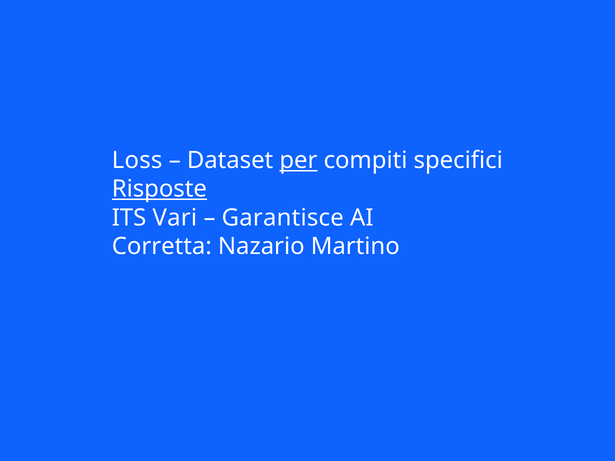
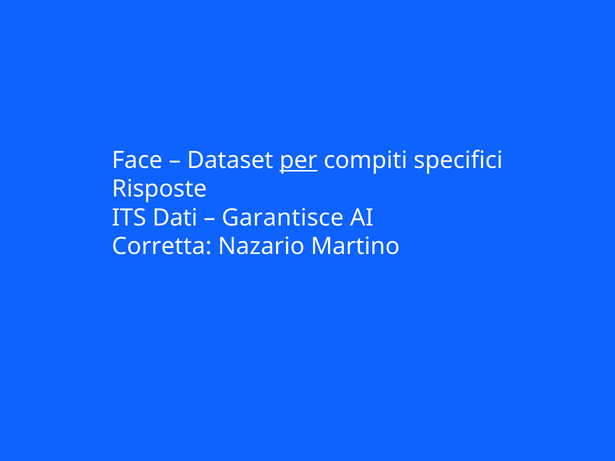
Loss: Loss -> Face (137, 160)
Risposte underline: present -> none (159, 189)
Vari: Vari -> Dati (175, 218)
